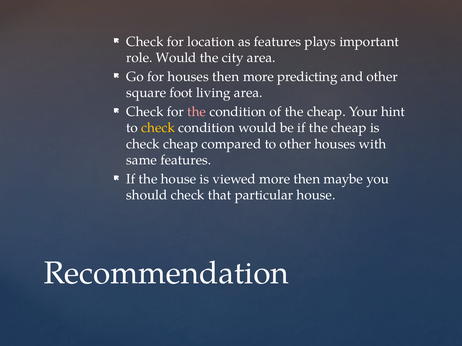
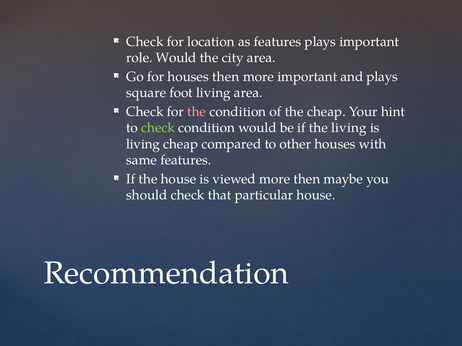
more predicting: predicting -> important (307, 77)
and other: other -> plays (382, 77)
check colour: yellow -> light green (158, 128)
if the cheap: cheap -> living (349, 128)
check: check -> living (143, 144)
